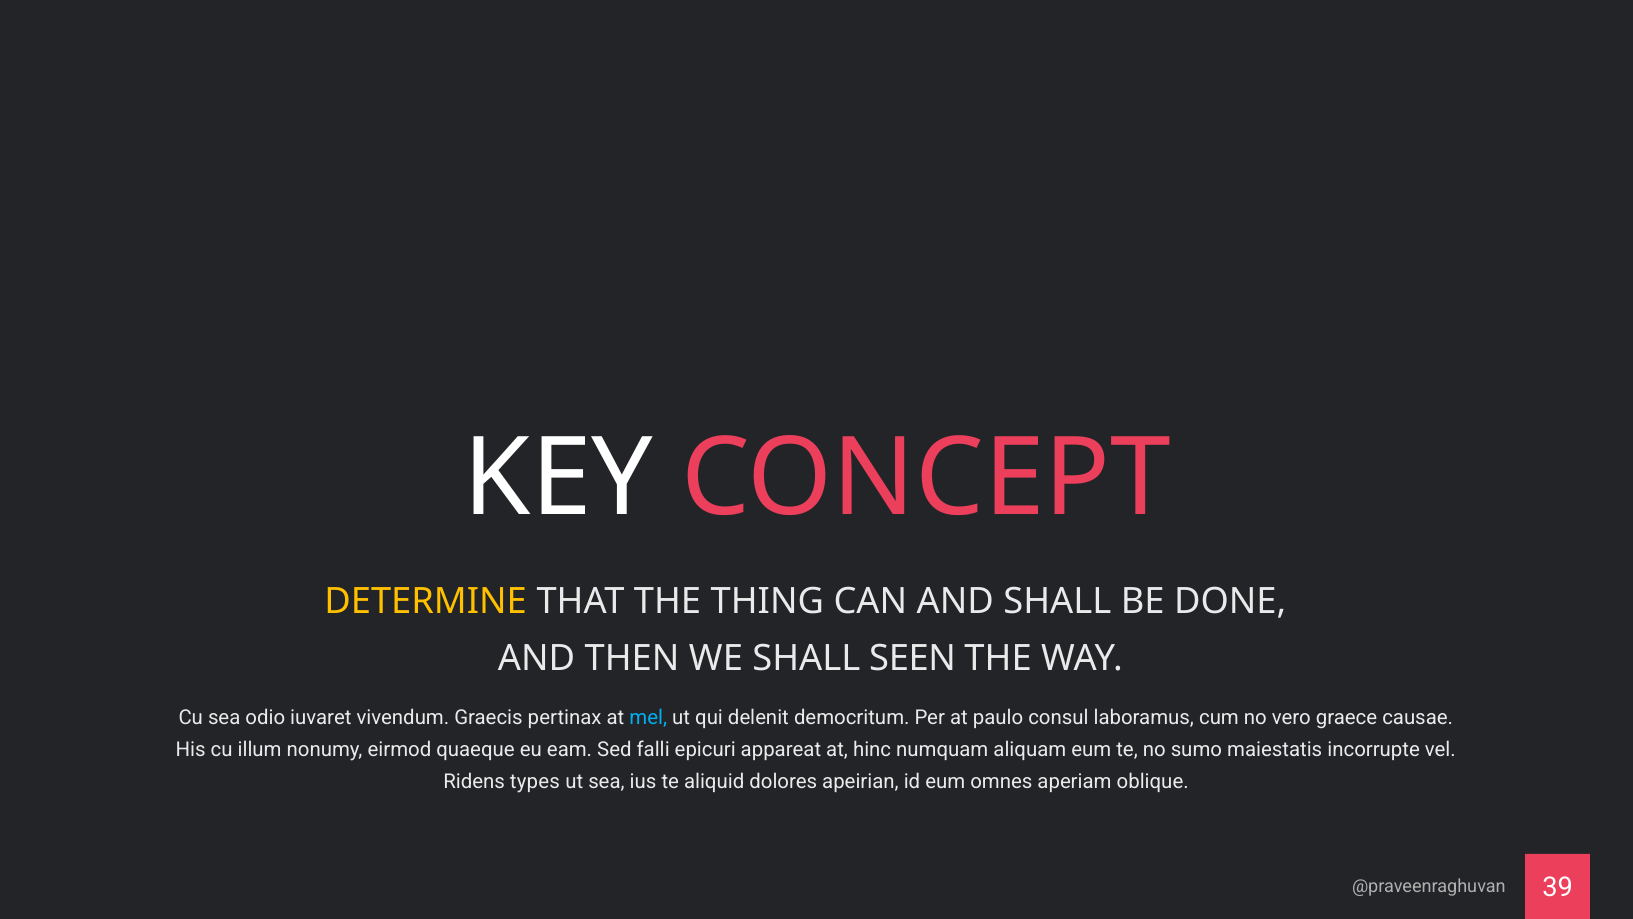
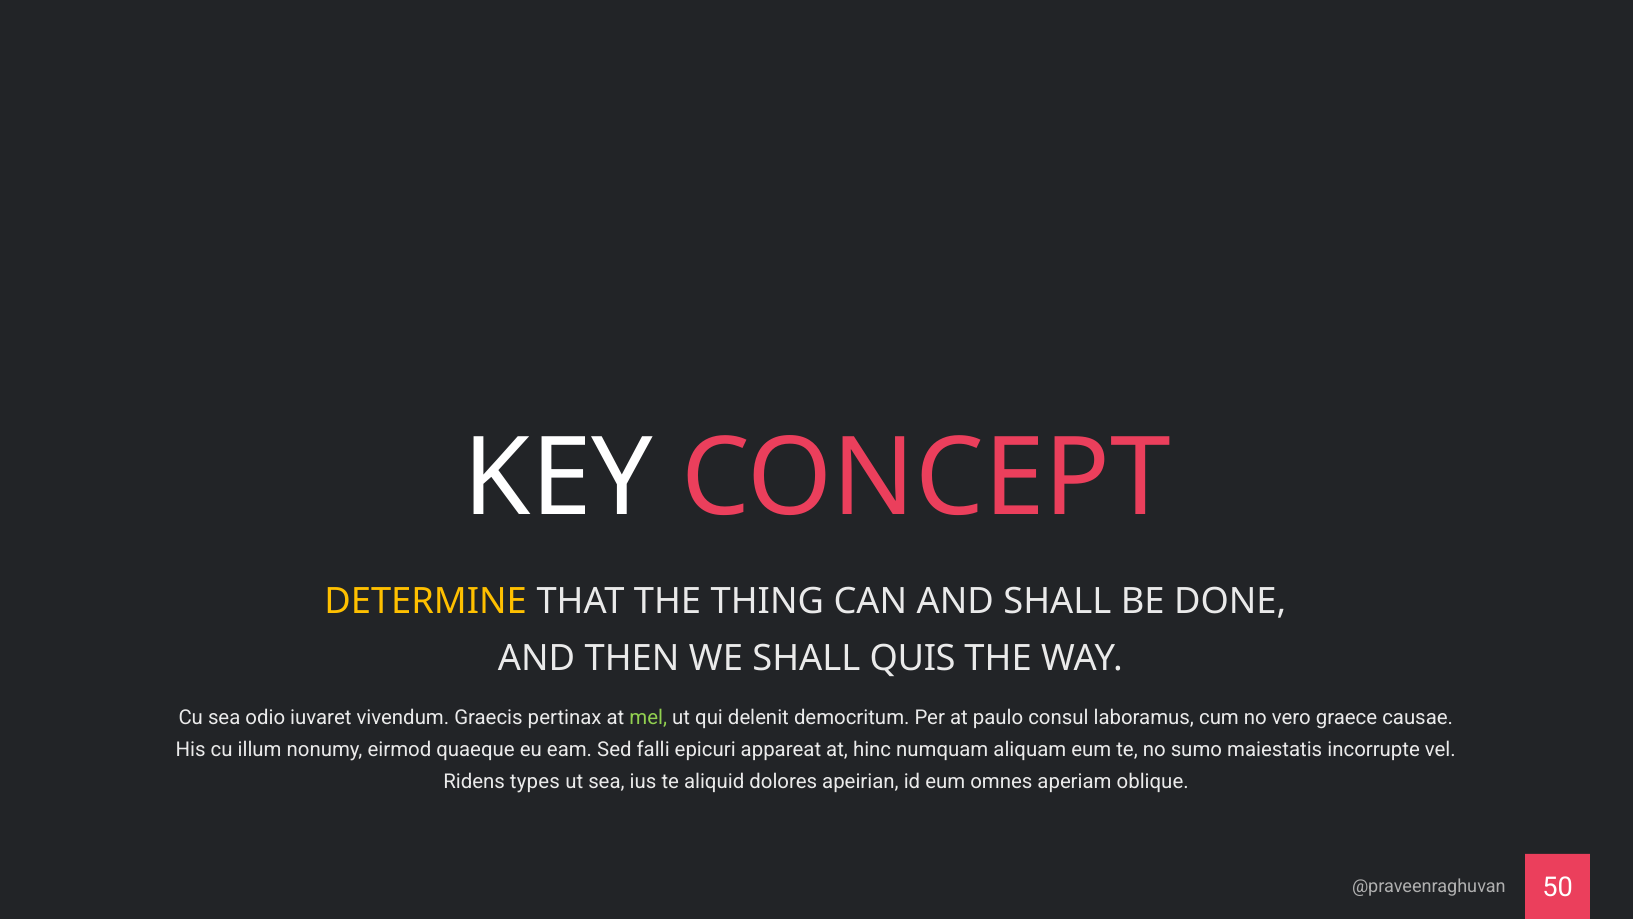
SEEN: SEEN -> QUIS (913, 658)
mel colour: light blue -> light green (648, 717)
39: 39 -> 50 (1558, 887)
